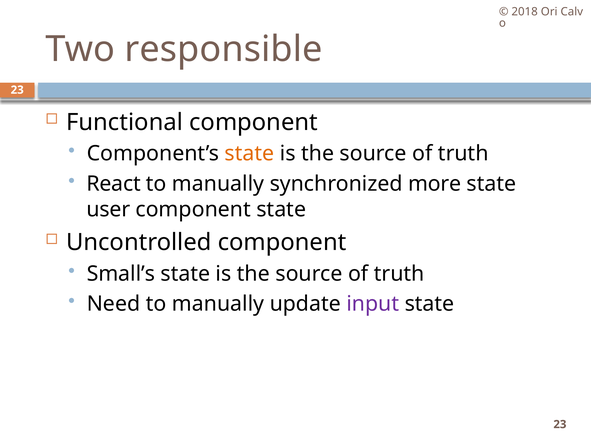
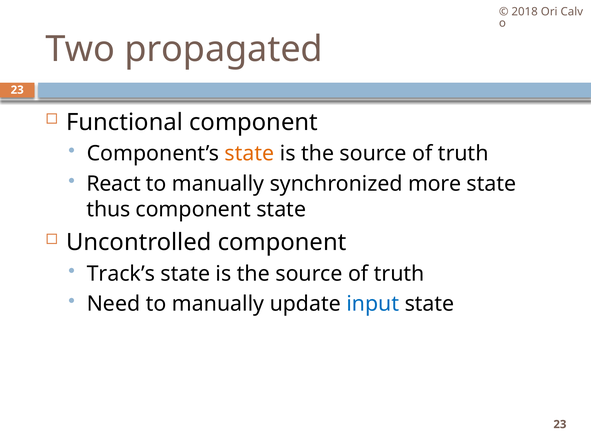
responsible: responsible -> propagated (224, 49)
user: user -> thus (108, 209)
Small’s: Small’s -> Track’s (121, 274)
input colour: purple -> blue (373, 304)
